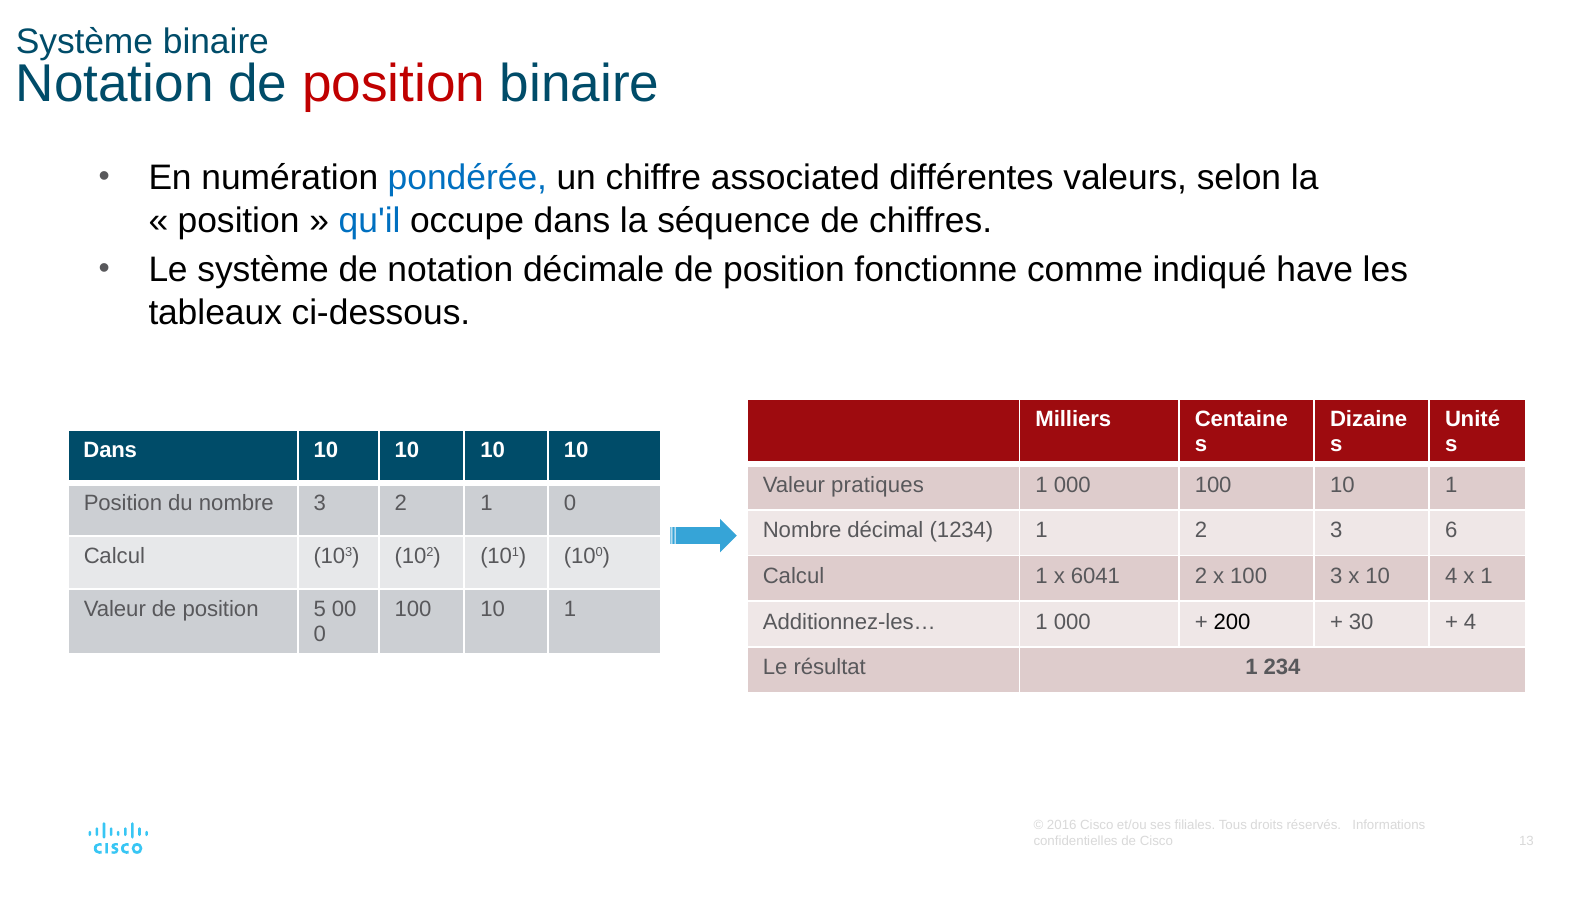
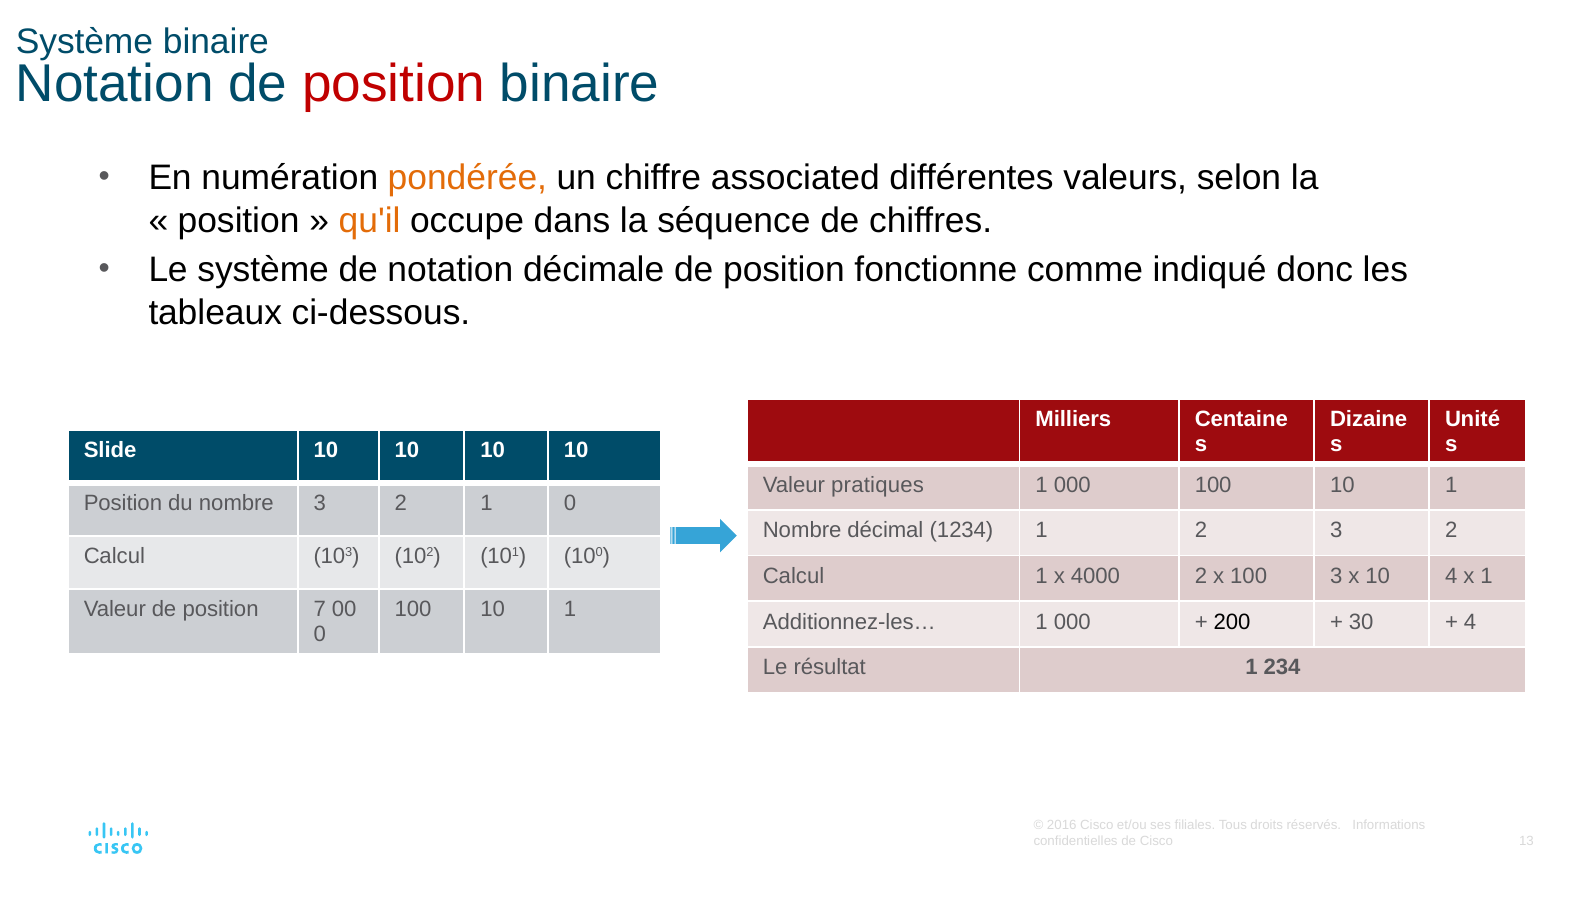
pondérée colour: blue -> orange (467, 178)
qu'il colour: blue -> orange (370, 221)
have: have -> donc (1315, 270)
Dans: Dans -> Slide (110, 450)
2 3 6: 6 -> 2 (1451, 530)
6041: 6041 -> 4000 (1095, 576)
5: 5 -> 7 (320, 609)
